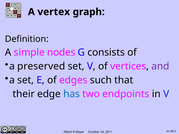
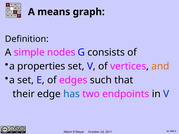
vertex: vertex -> means (54, 12)
preserved: preserved -> properties (41, 66)
and colour: purple -> orange (160, 66)
